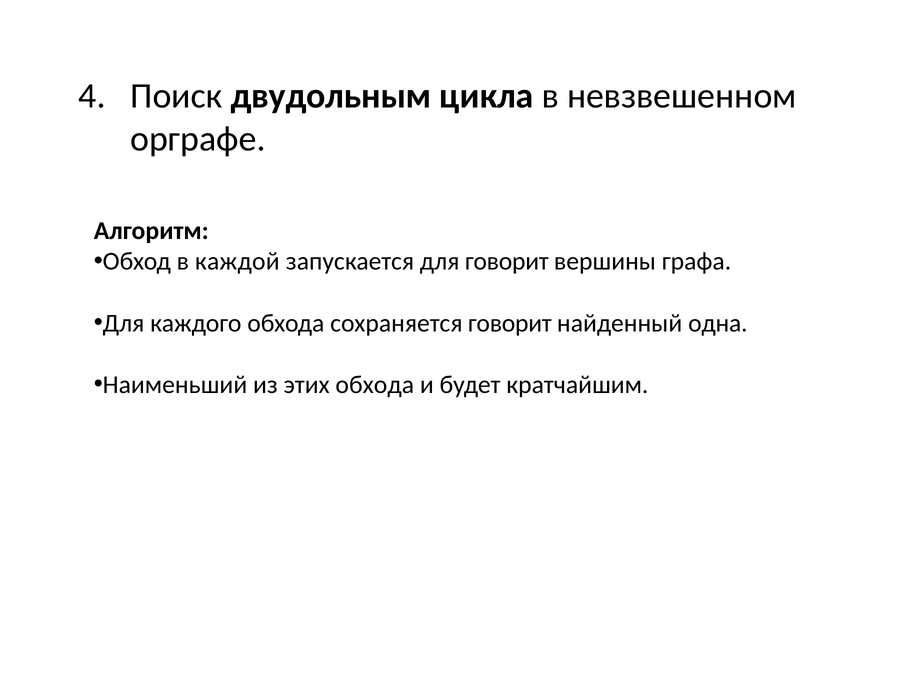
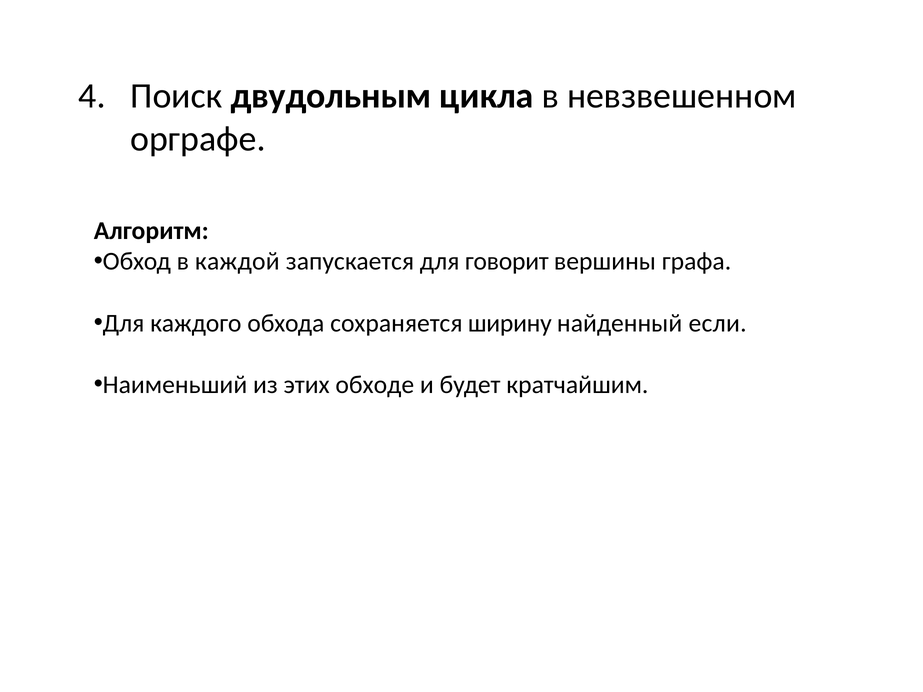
сохраняется говорит: говорит -> ширину (510, 323)
одна: одна -> если (718, 323)
этих обхода: обхода -> обходе (375, 385)
